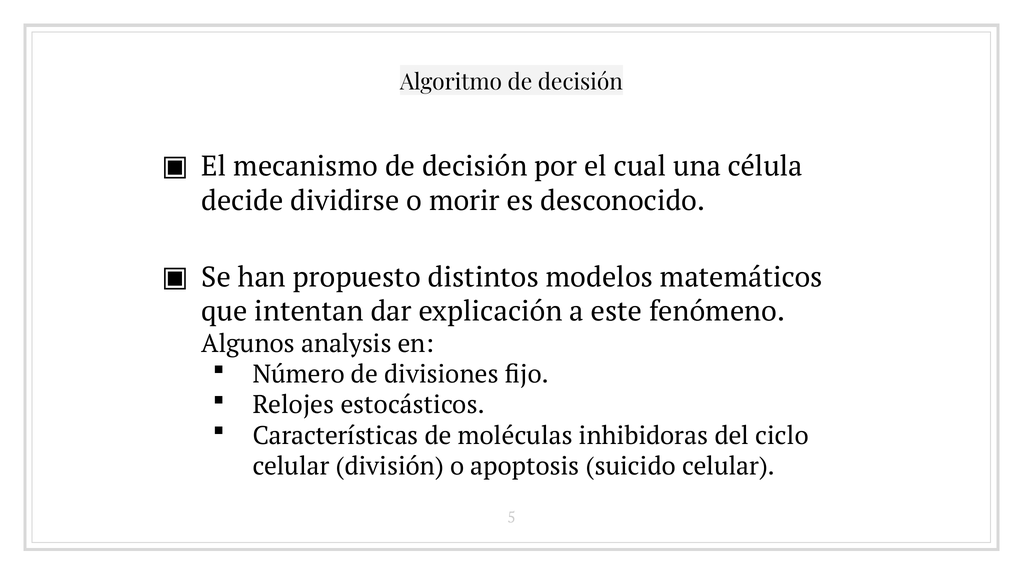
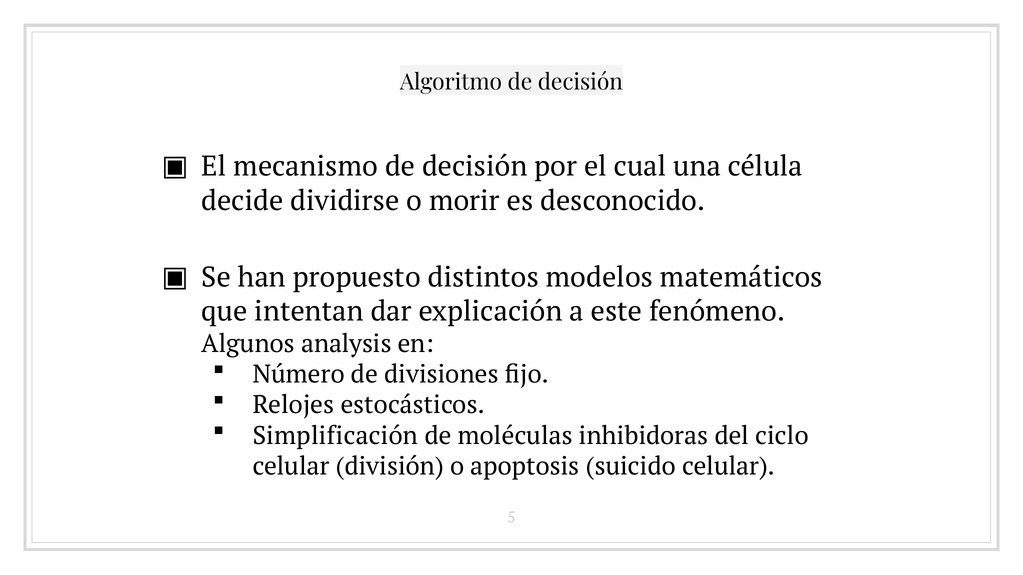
Características: Características -> Simplificación (335, 436)
